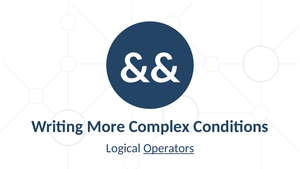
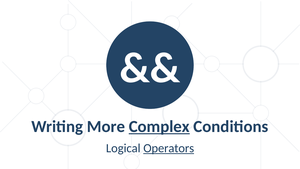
Complex underline: none -> present (159, 126)
